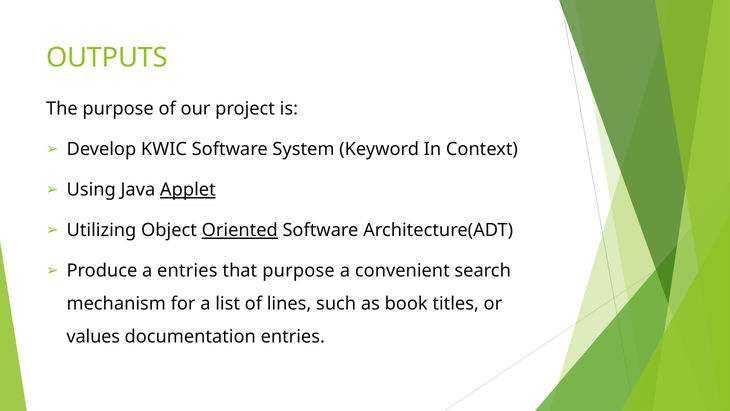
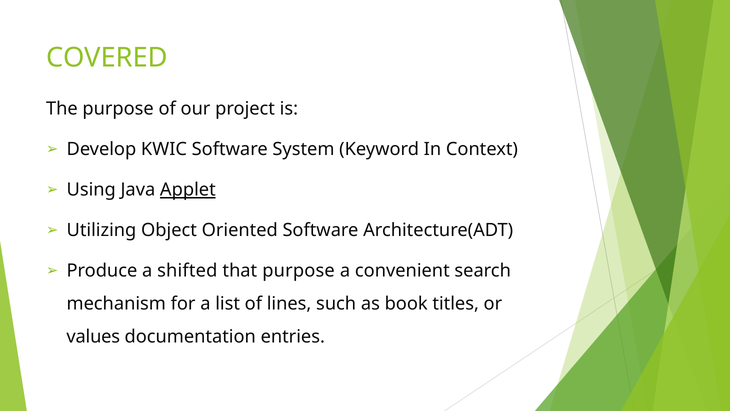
OUTPUTS: OUTPUTS -> COVERED (107, 58)
Oriented underline: present -> none (240, 230)
a entries: entries -> shifted (187, 271)
